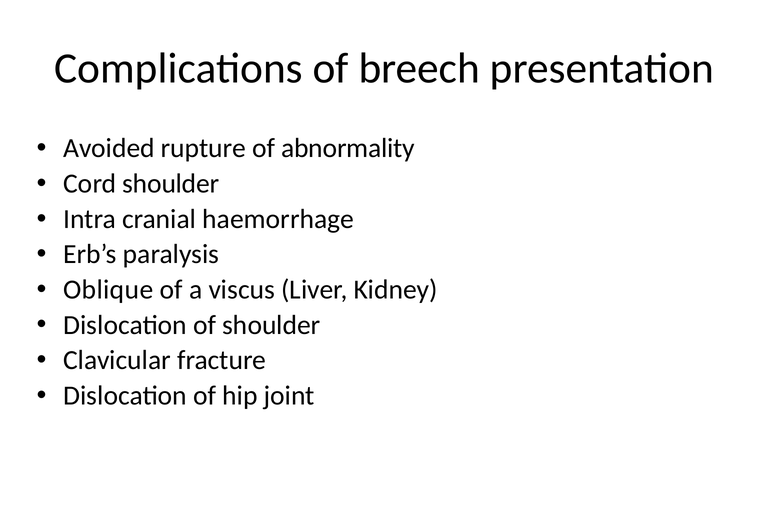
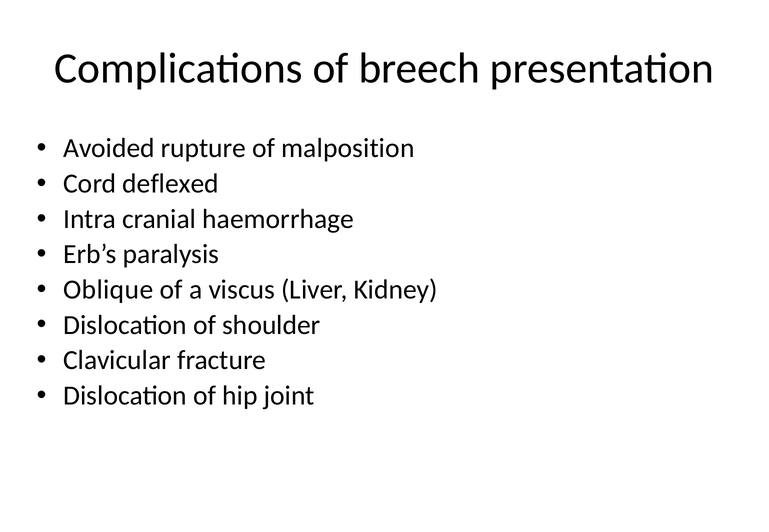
abnormality: abnormality -> malposition (348, 148)
Cord shoulder: shoulder -> deflexed (171, 184)
